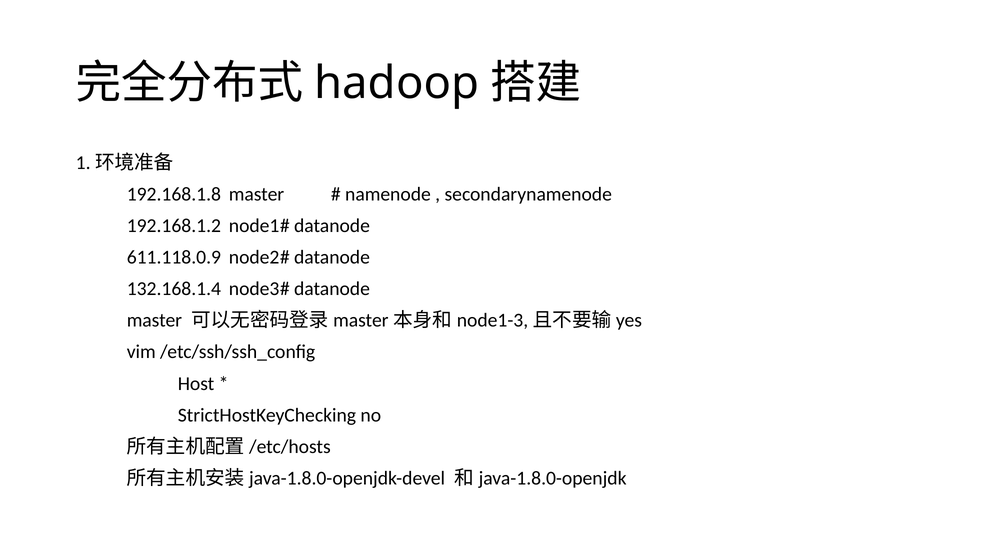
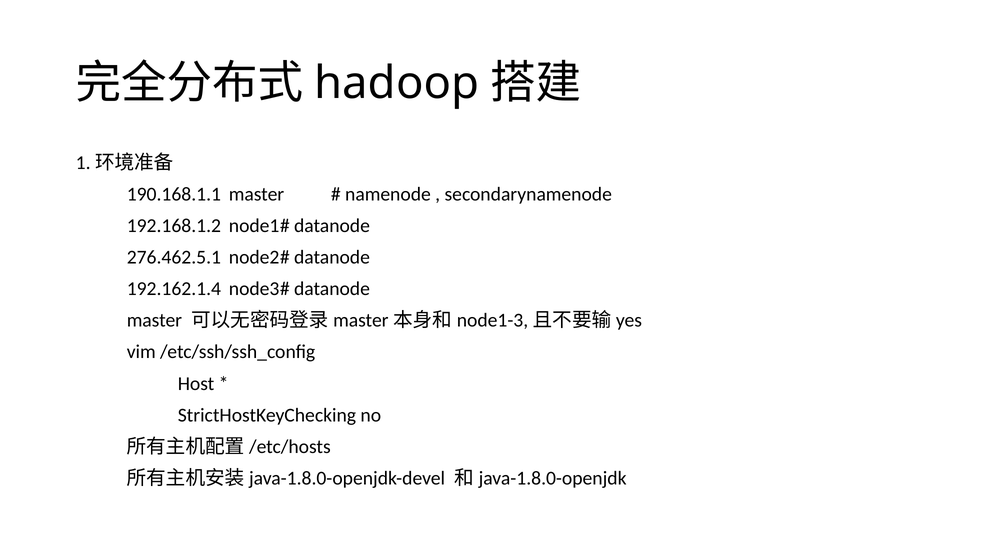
192.168.1.8: 192.168.1.8 -> 190.168.1.1 (174, 194)
611.118.0.9: 611.118.0.9 -> 276.462.5.1 (174, 258)
132.168.1.4: 132.168.1.4 -> 192.162.1.4 (174, 289)
